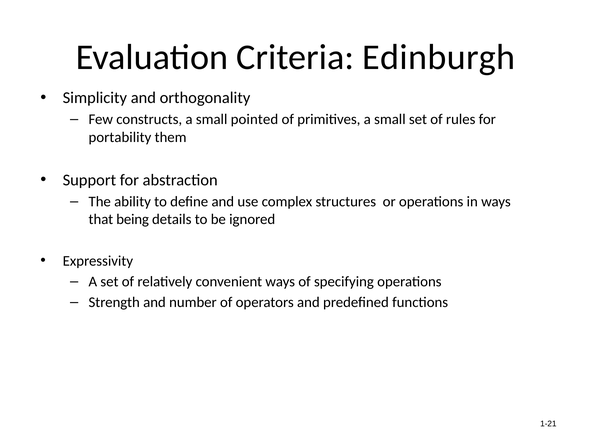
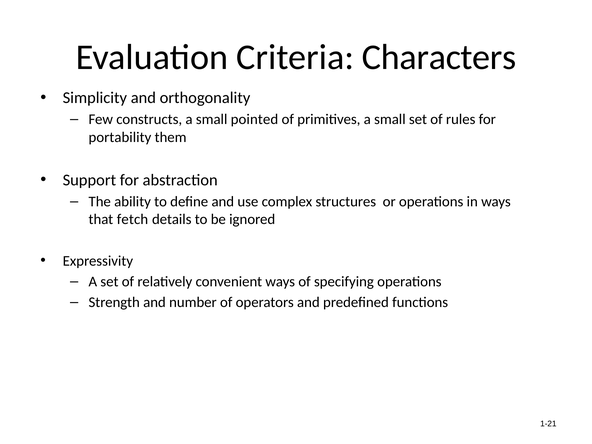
Edinburgh: Edinburgh -> Characters (439, 57)
being: being -> fetch (132, 219)
